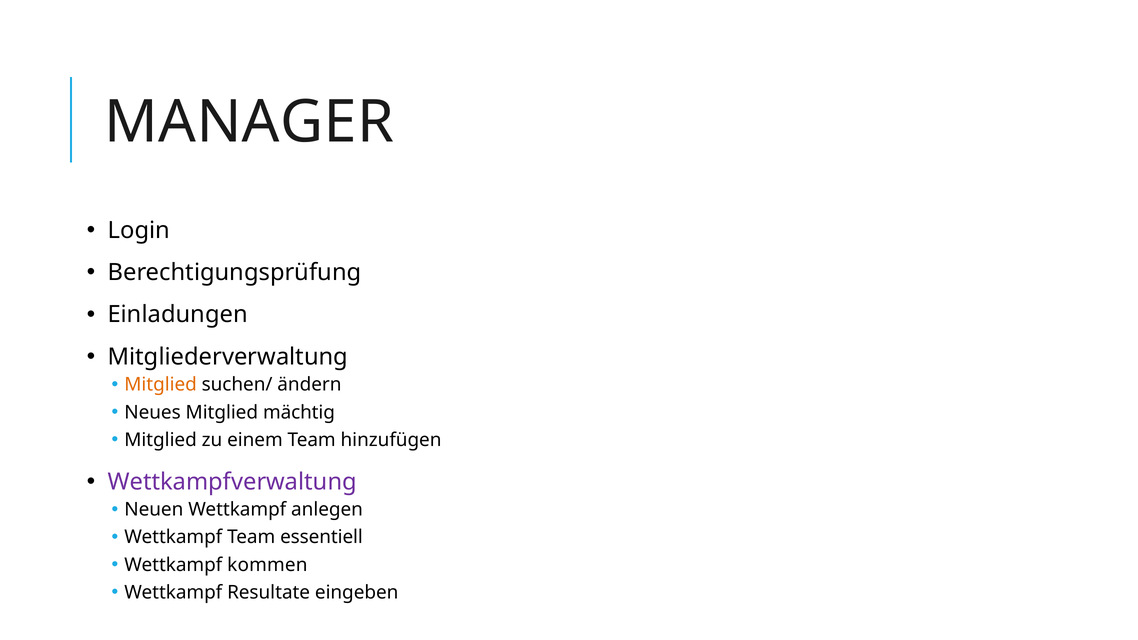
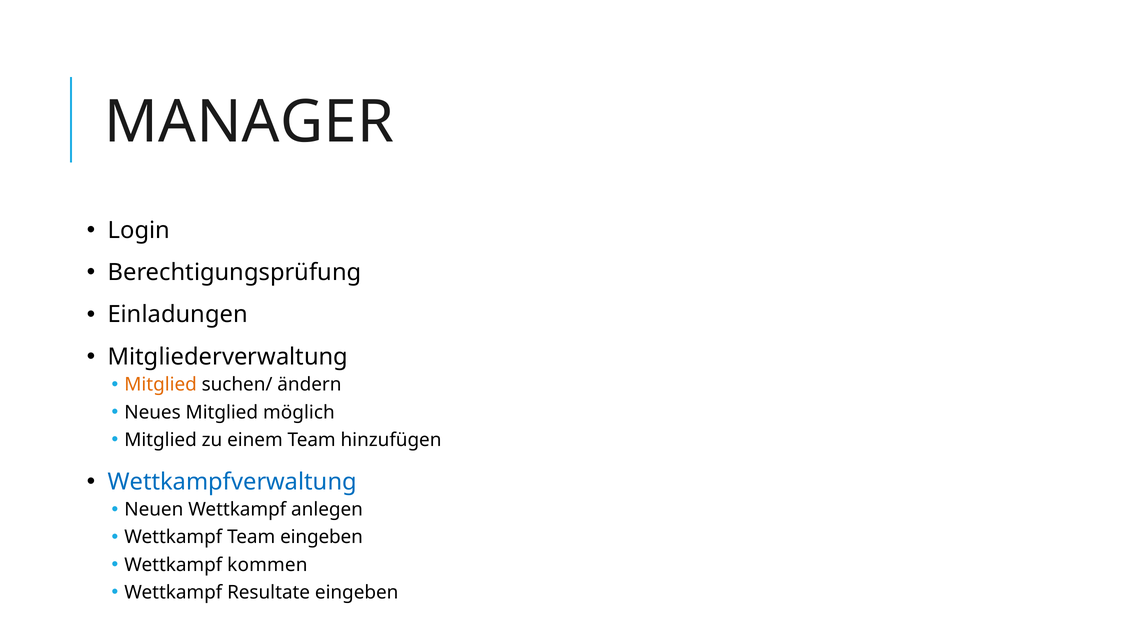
mächtig: mächtig -> möglich (299, 412)
Wettkampfverwaltung colour: purple -> blue (232, 482)
Team essentiell: essentiell -> eingeben (321, 537)
